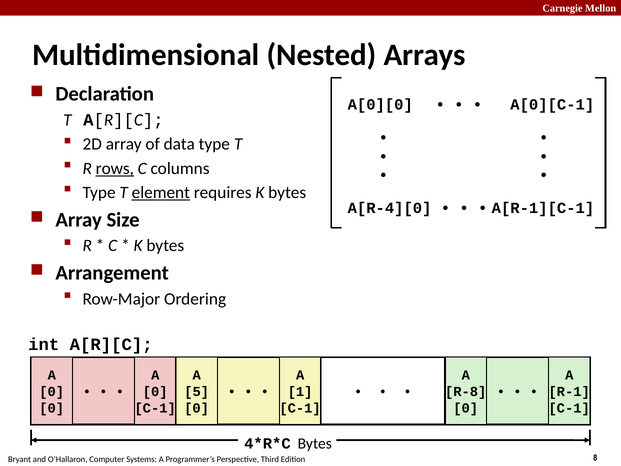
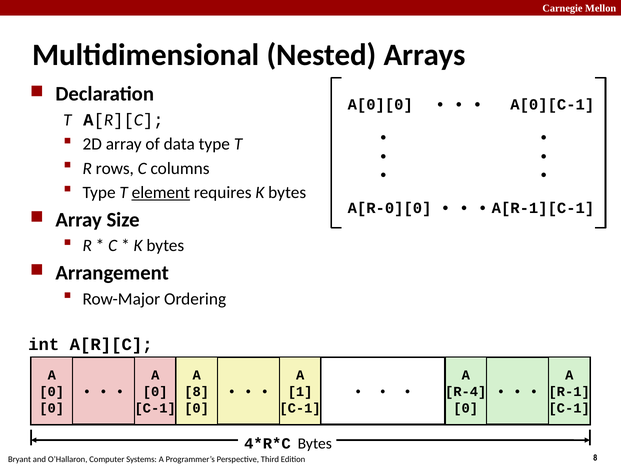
rows underline: present -> none (115, 168)
A[R-4][0: A[R-4][0 -> A[R-0][0 (390, 208)
5: 5 -> 8 (197, 392)
R-8: R-8 -> R-4 (466, 392)
